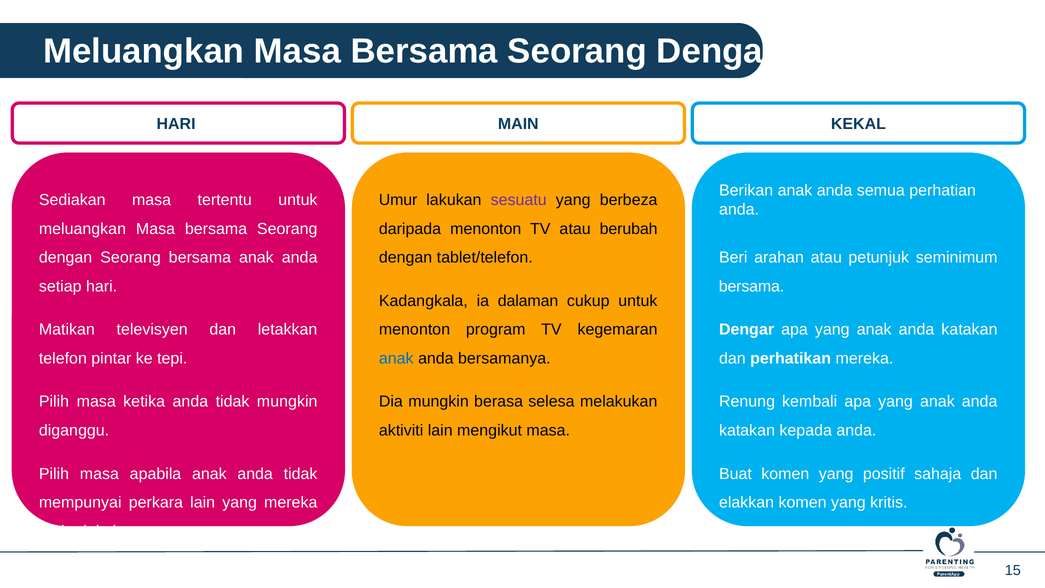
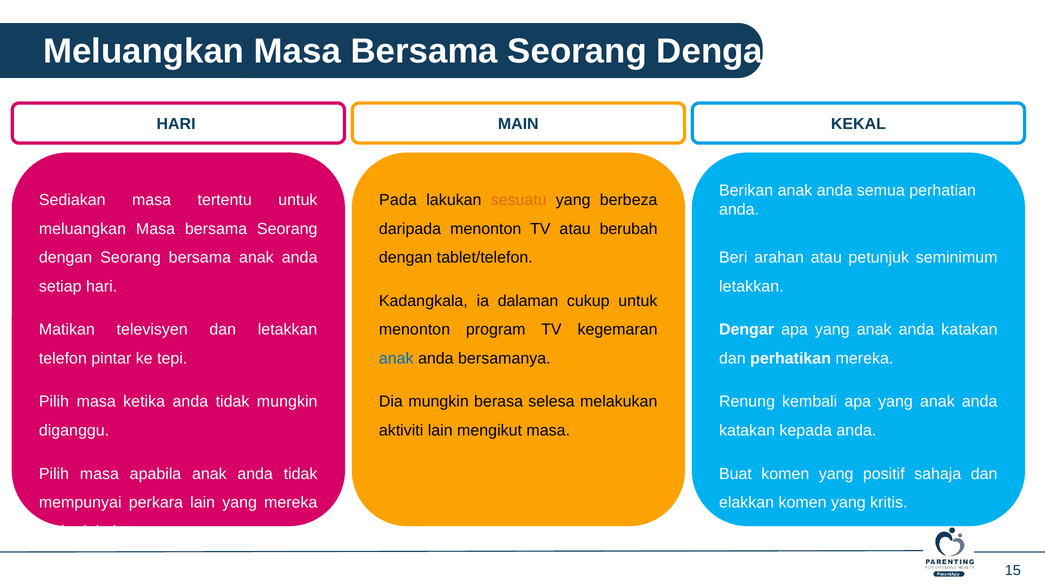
Umur: Umur -> Pada (398, 200)
sesuatu colour: purple -> orange (519, 200)
bersama: bersama -> letakkan (751, 286)
